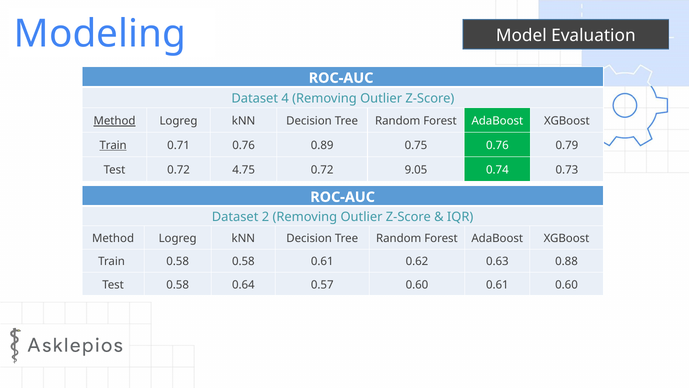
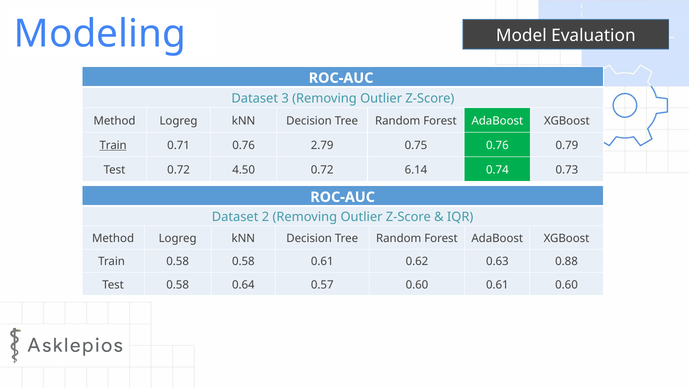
4: 4 -> 3 (285, 98)
Method underline: present -> none (115, 121)
0.89: 0.89 -> 2.79 (322, 145)
4.75: 4.75 -> 4.50 (244, 170)
9.05: 9.05 -> 6.14 (416, 170)
